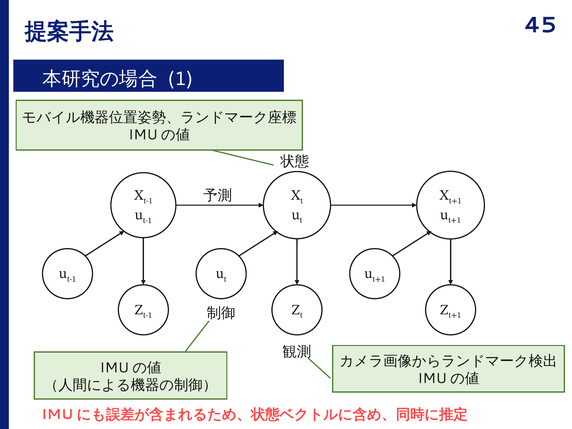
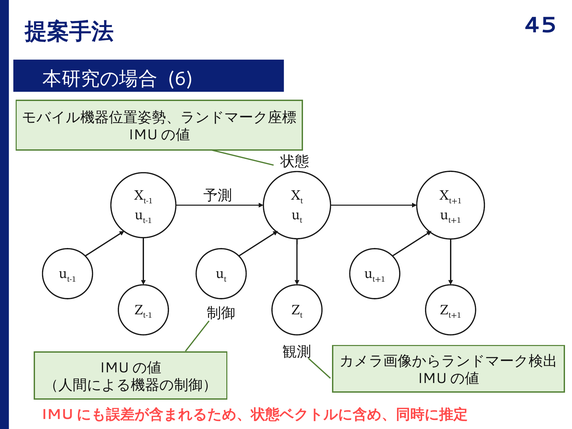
1: 1 -> 6 (181, 79)
